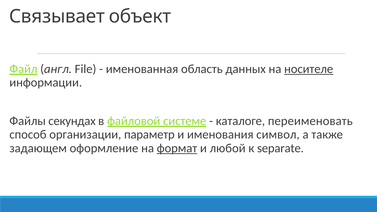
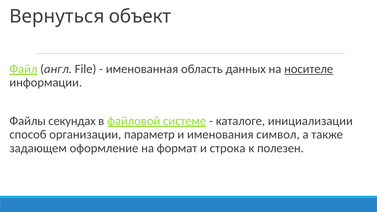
Связывает: Связывает -> Вернуться (57, 16)
переименовать: переименовать -> инициализации (310, 121)
формат underline: present -> none (177, 148)
любой: любой -> строка (228, 148)
separate: separate -> полезен (280, 148)
